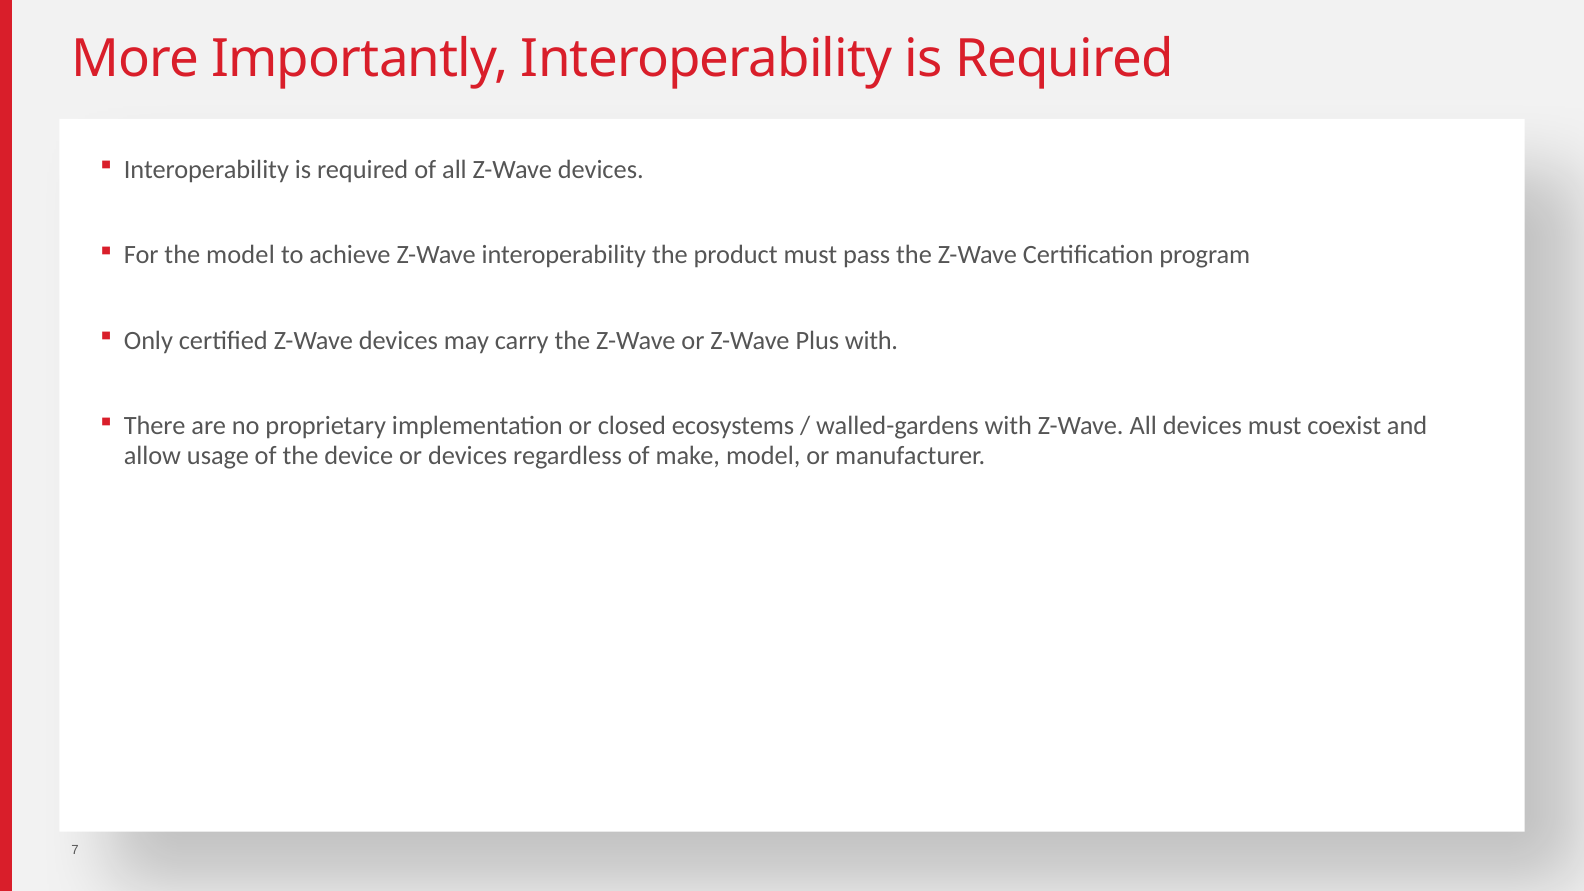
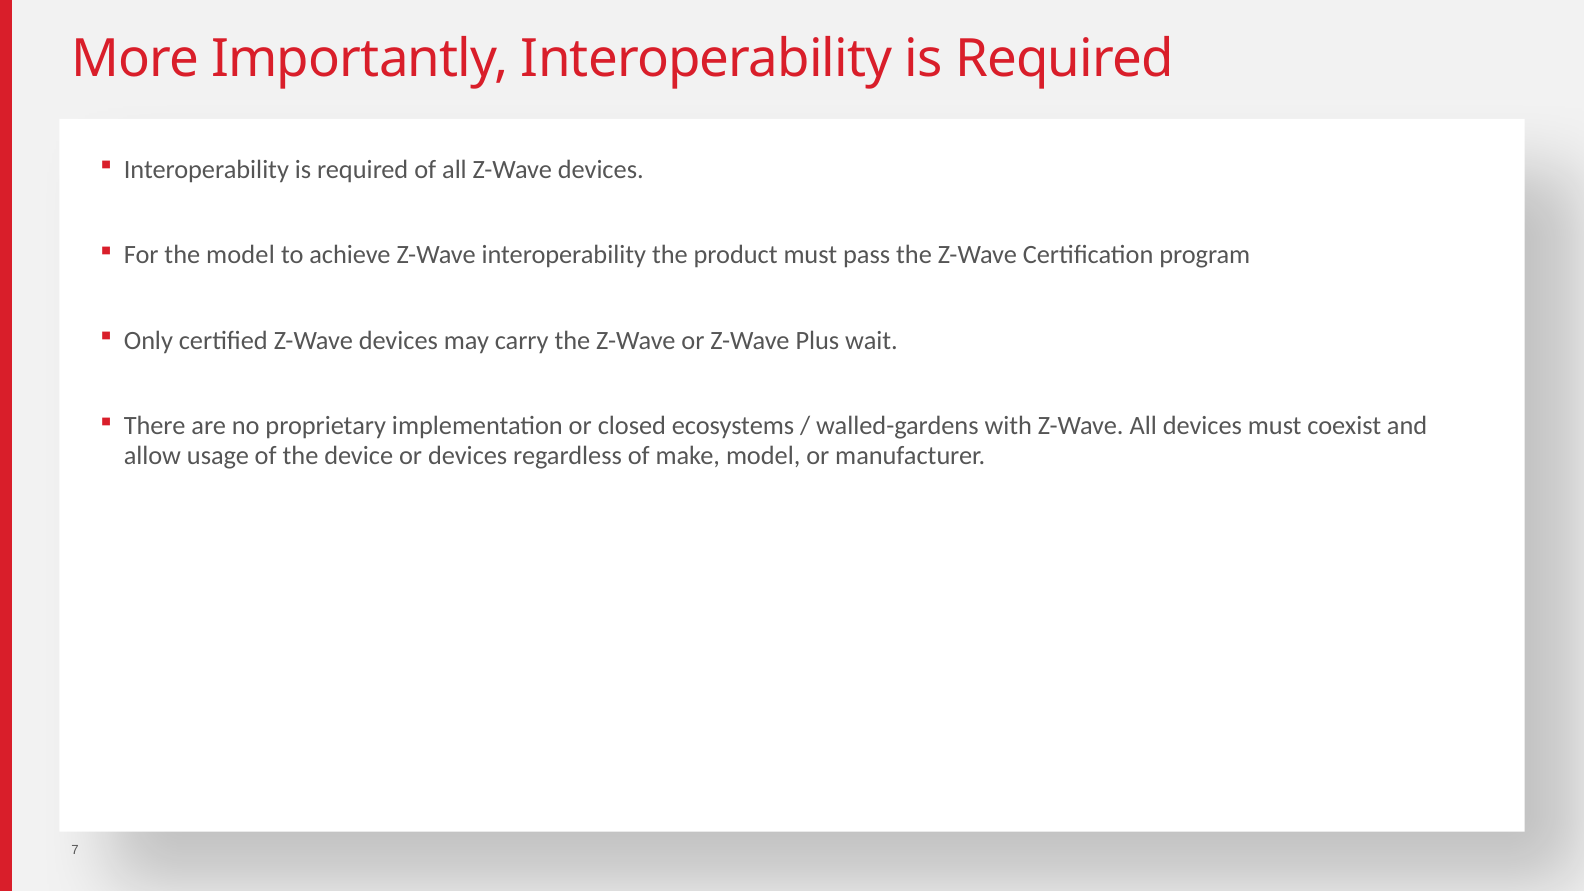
Plus with: with -> wait (871, 341)
